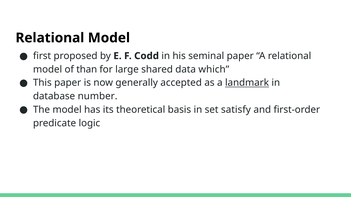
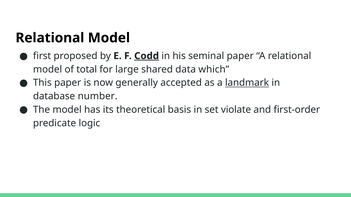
Codd underline: none -> present (147, 56)
than: than -> total (87, 69)
satisfy: satisfy -> violate (236, 110)
